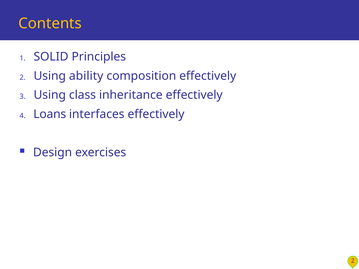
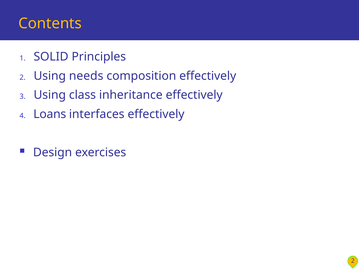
ability: ability -> needs (86, 76)
